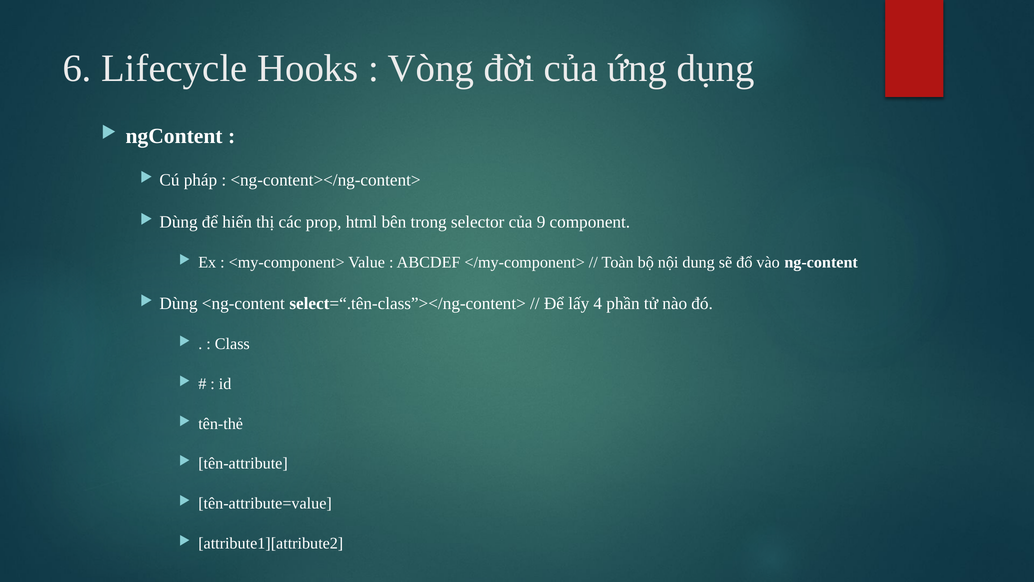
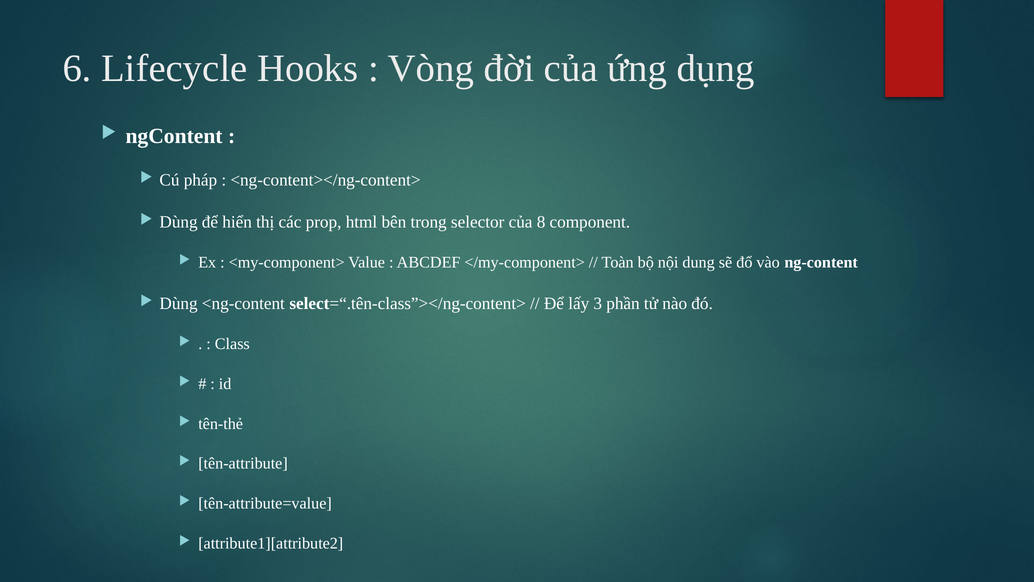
9: 9 -> 8 (541, 222)
4: 4 -> 3 (598, 303)
